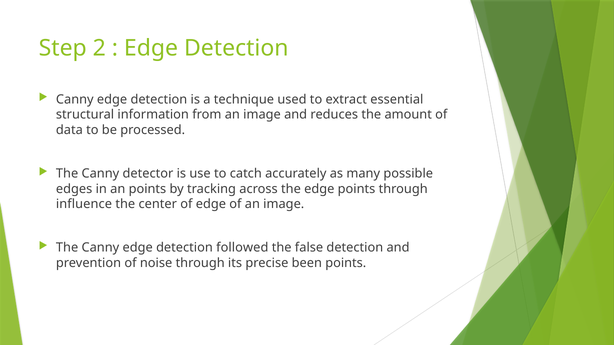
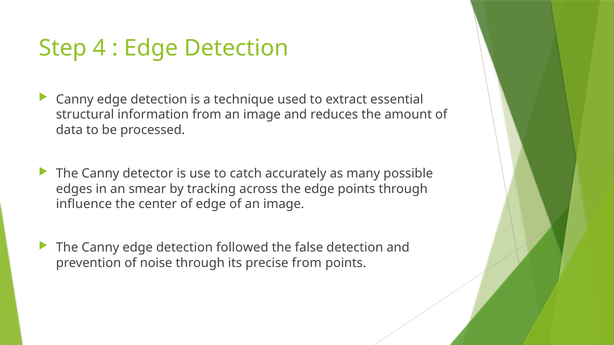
2: 2 -> 4 (99, 48)
an points: points -> smear (147, 189)
precise been: been -> from (307, 263)
